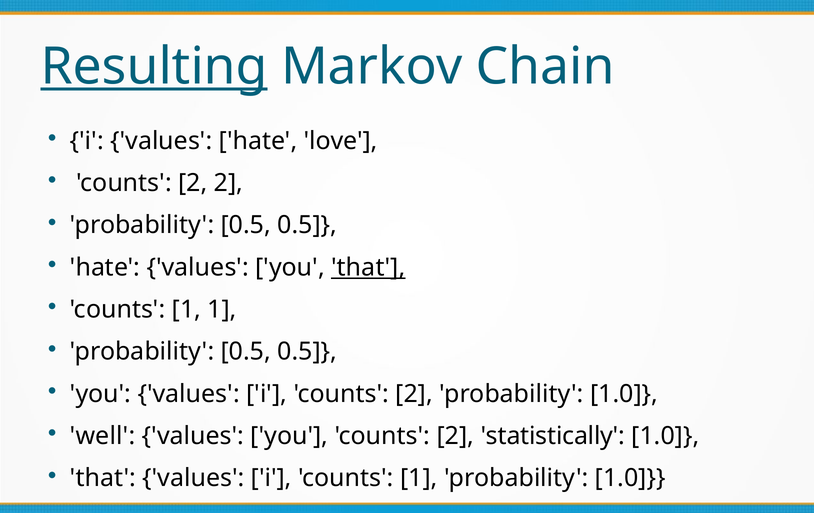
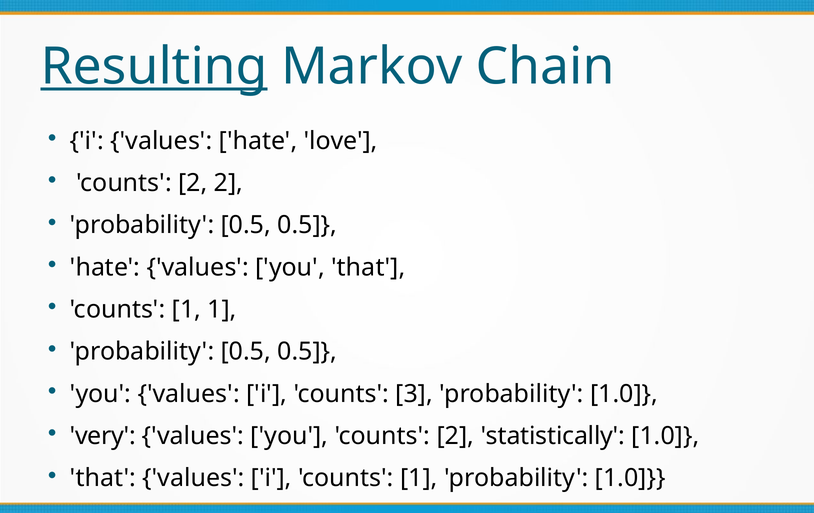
that underline: present -> none (368, 267)
i counts 2: 2 -> 3 (414, 394)
well: well -> very (103, 436)
